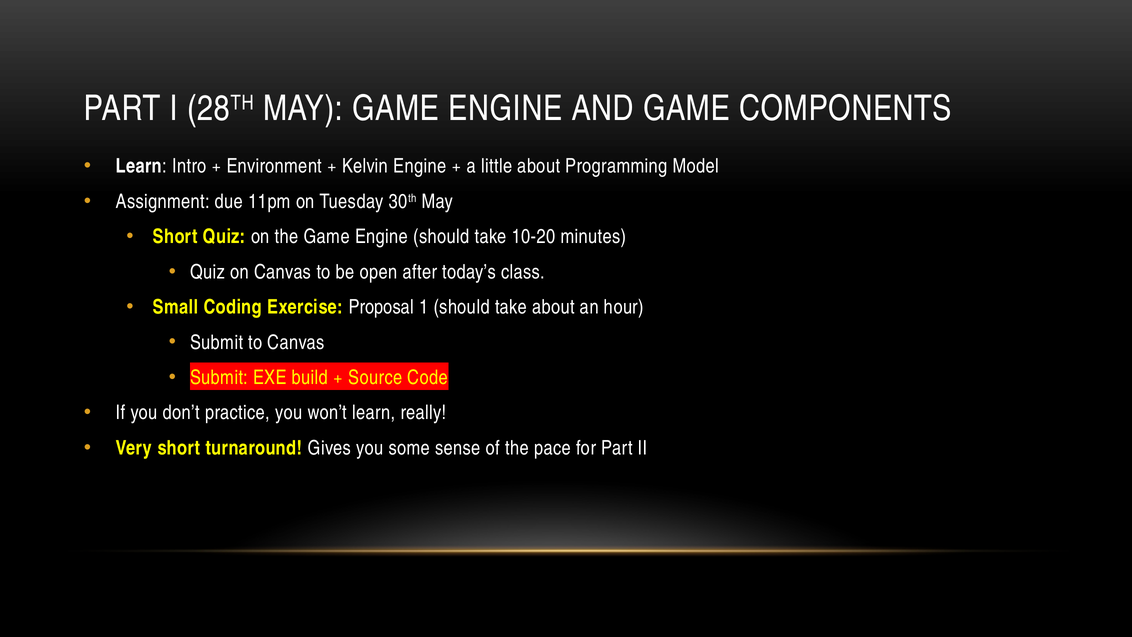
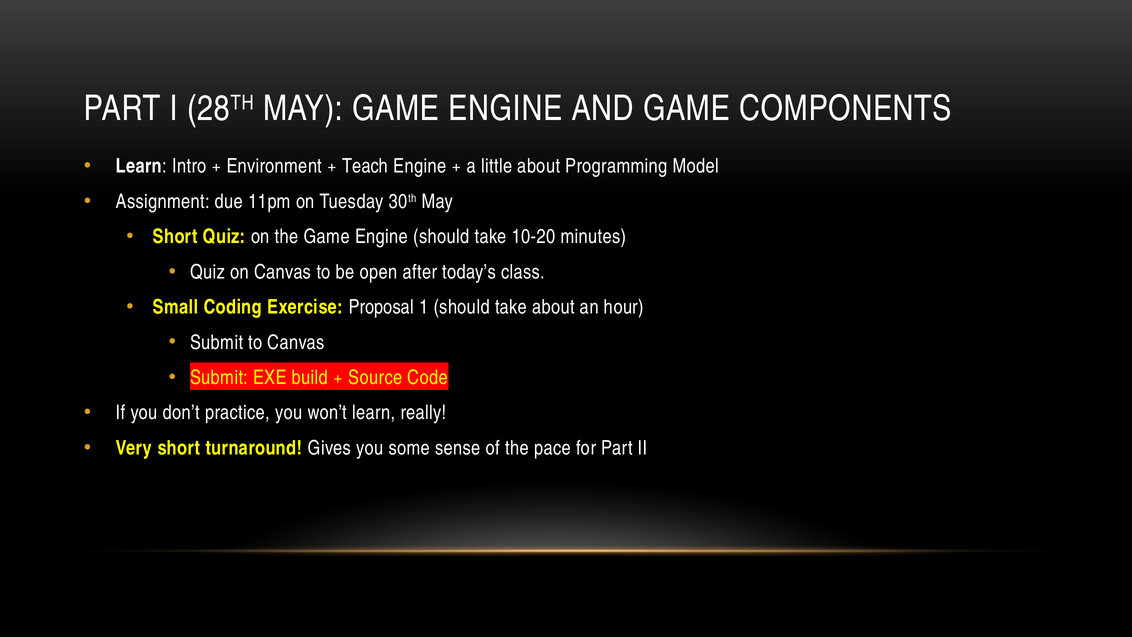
Kelvin: Kelvin -> Teach (365, 166)
